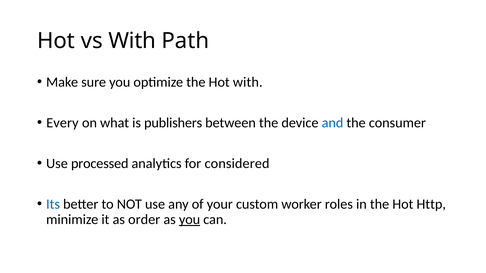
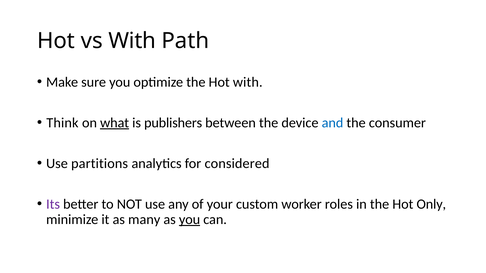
Every: Every -> Think (62, 123)
what underline: none -> present (115, 123)
processed: processed -> partitions (100, 164)
Its colour: blue -> purple (53, 204)
Http: Http -> Only (431, 204)
order: order -> many (144, 220)
